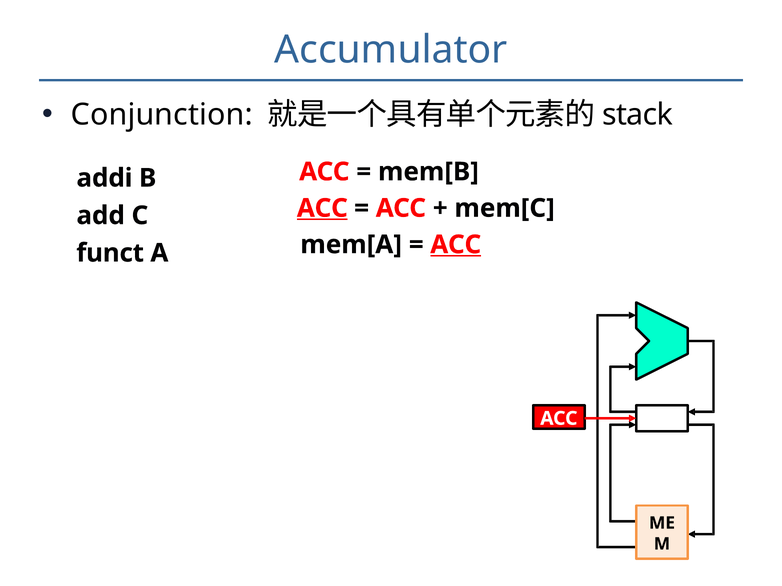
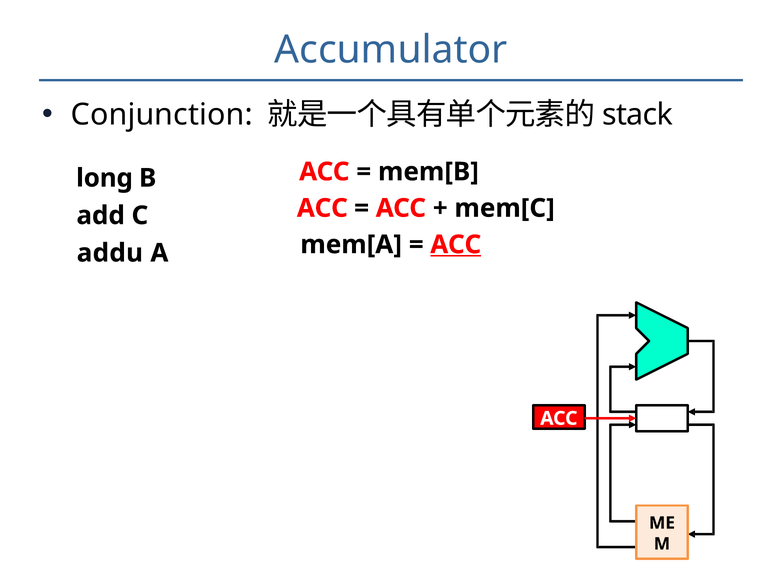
addi: addi -> long (105, 178)
ACC underline: present -> none (322, 208)
funct: funct -> addu (110, 253)
